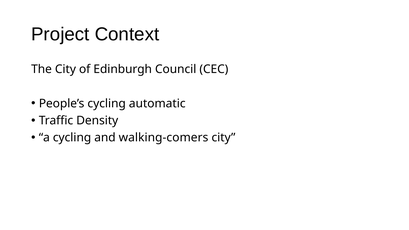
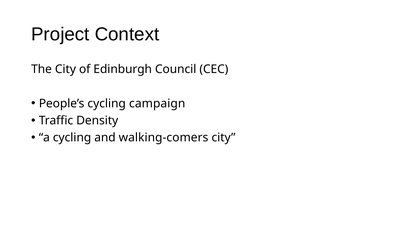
automatic: automatic -> campaign (157, 103)
